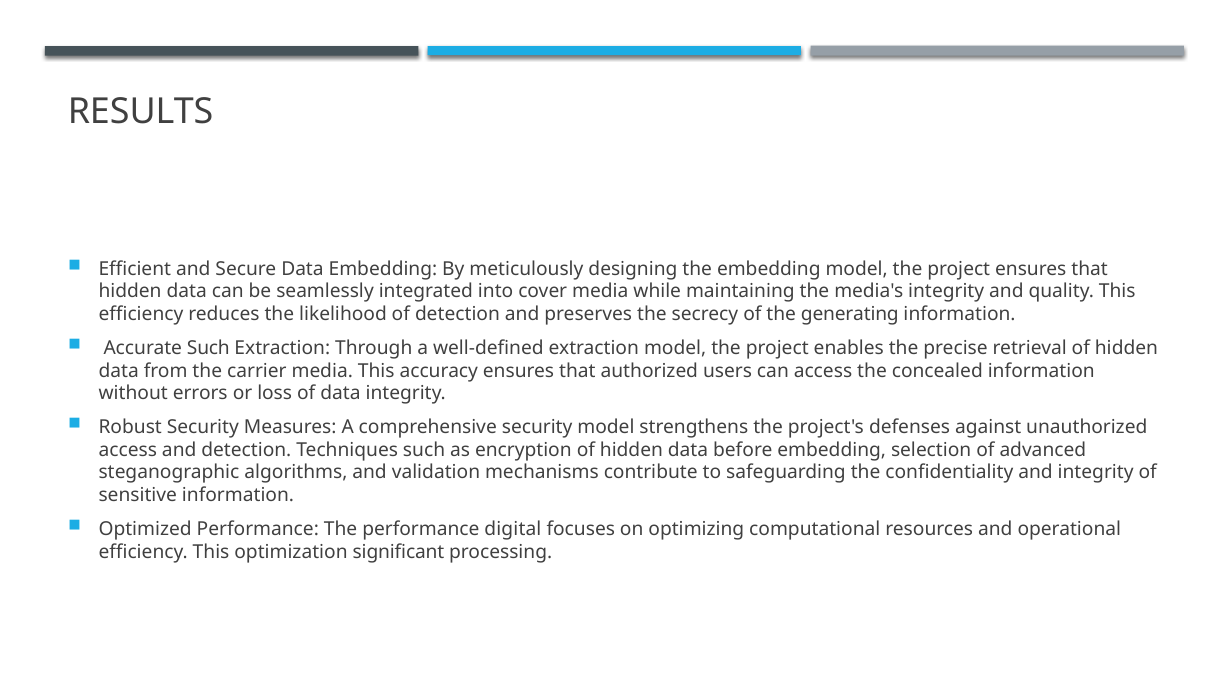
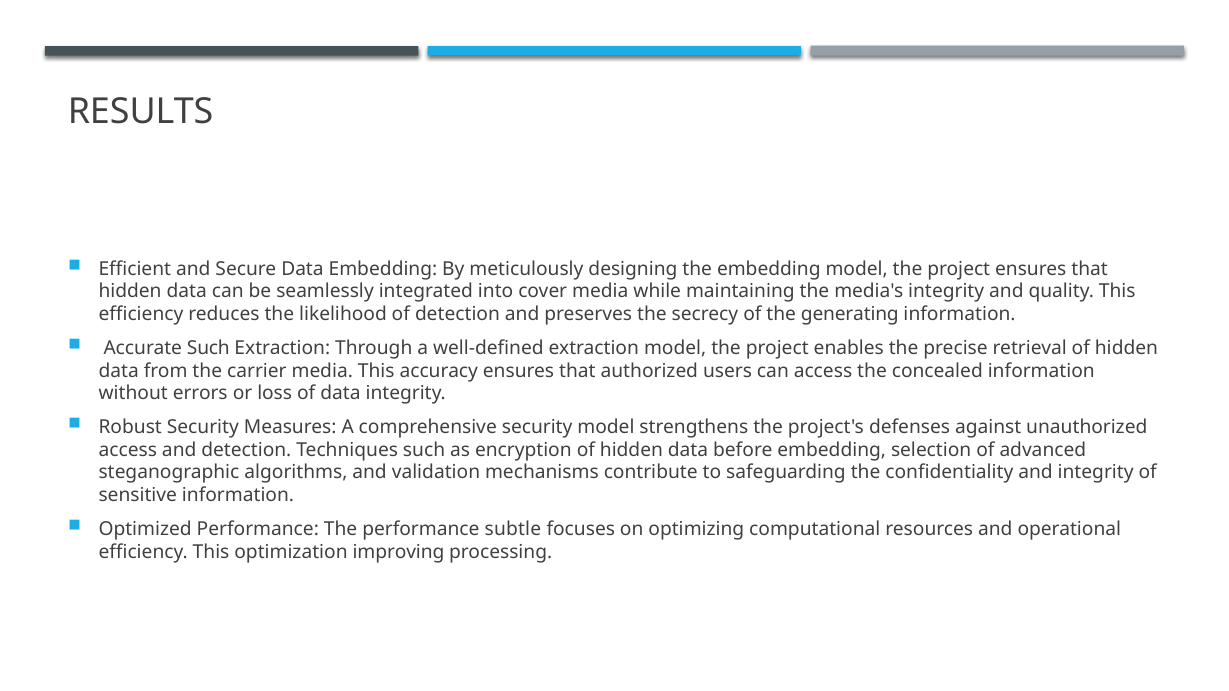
digital: digital -> subtle (513, 529)
significant: significant -> improving (398, 552)
